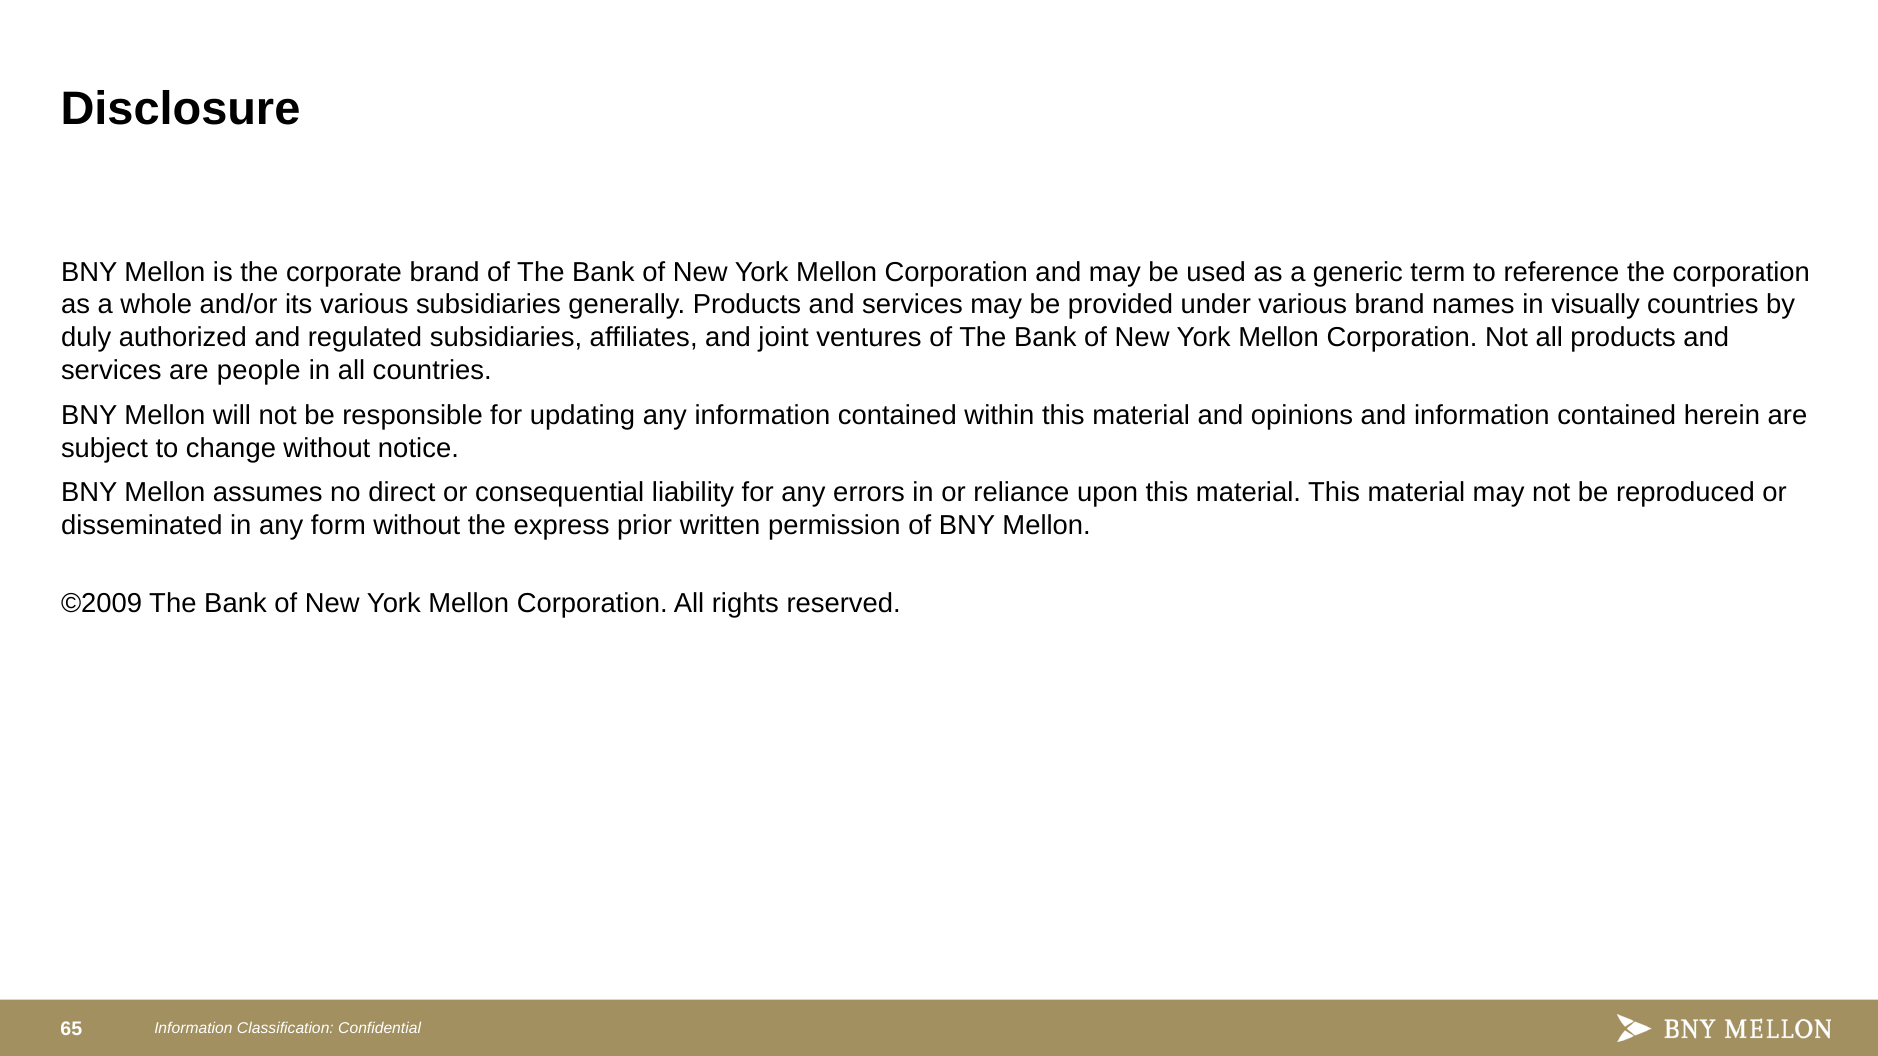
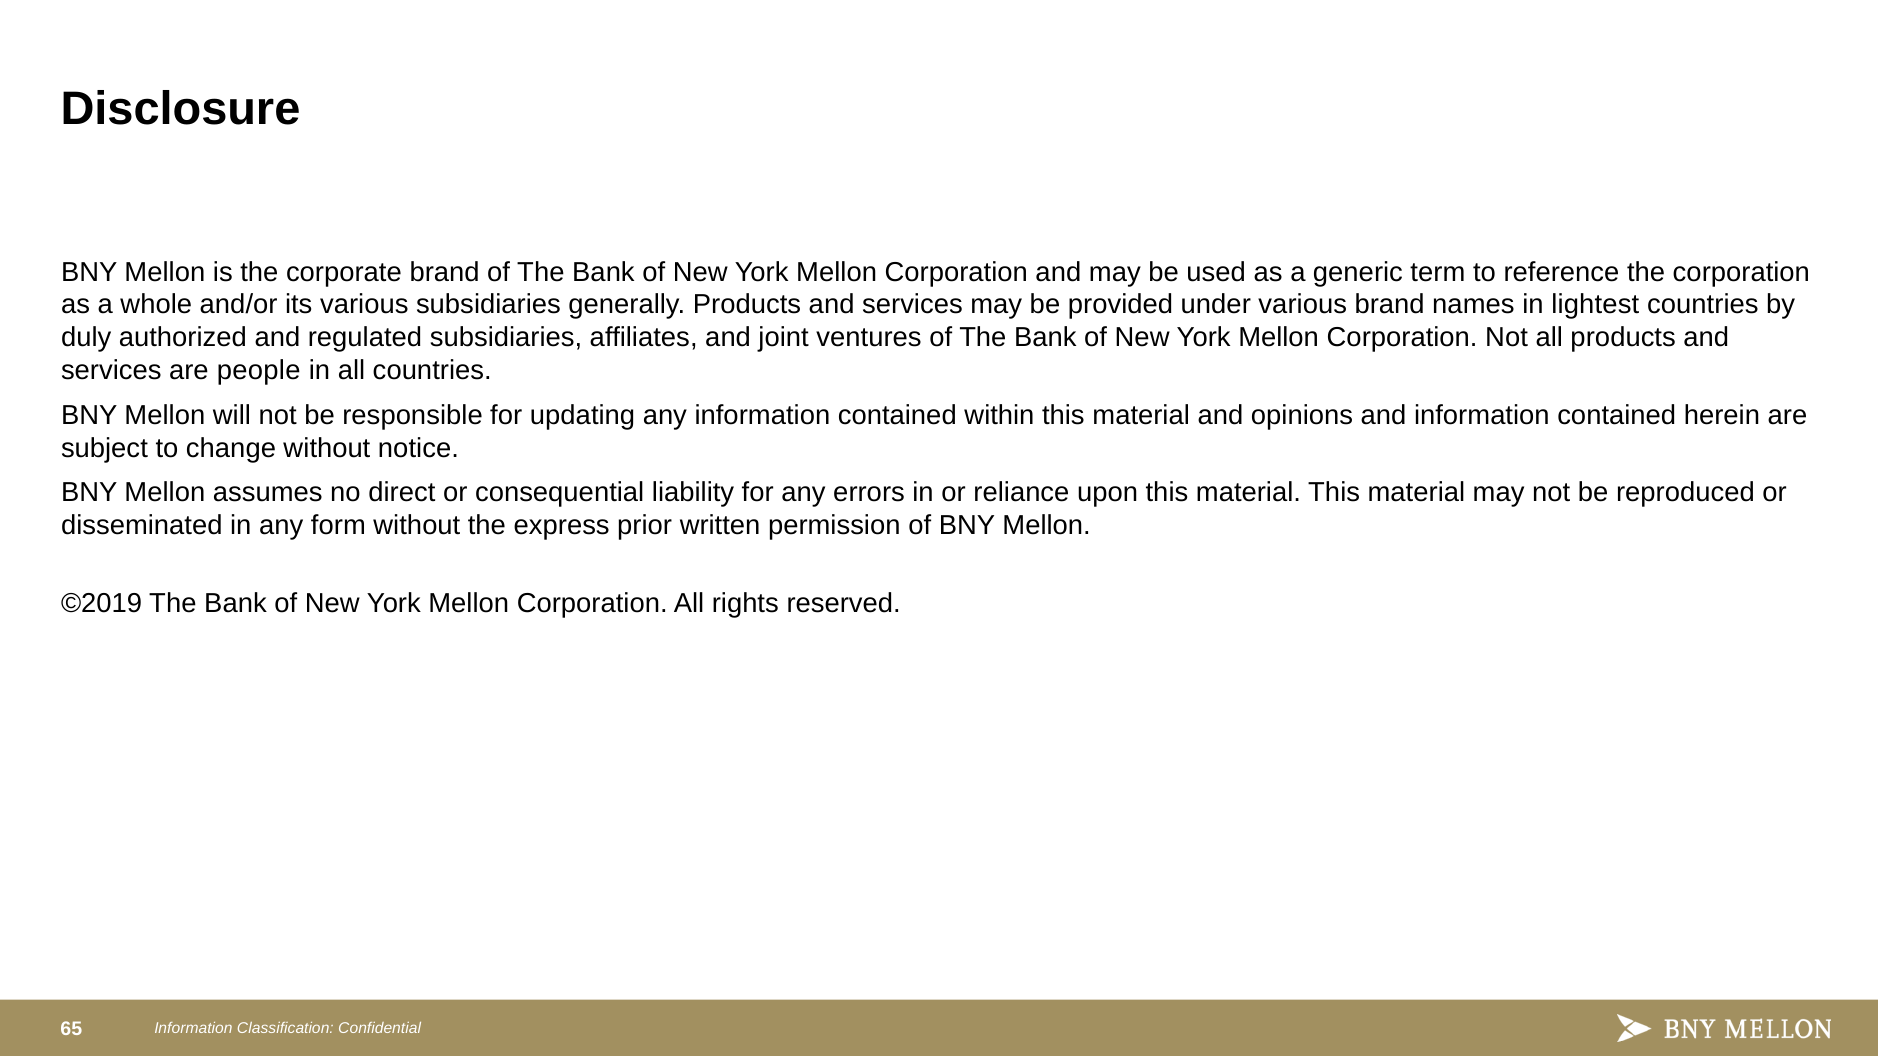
visually: visually -> lightest (1595, 305)
©2009: ©2009 -> ©2019 (102, 603)
